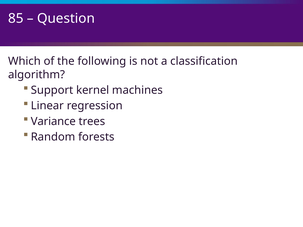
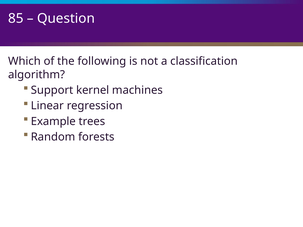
Variance: Variance -> Example (53, 121)
